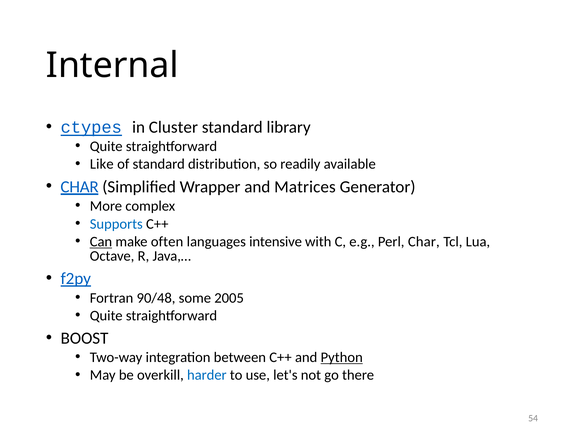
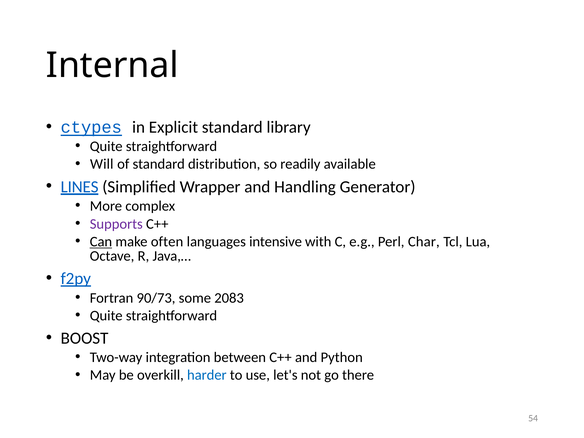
Cluster: Cluster -> Explicit (173, 127)
Like: Like -> Will (102, 164)
CHAR: CHAR -> LINES (80, 187)
Matrices: Matrices -> Handling (305, 187)
Supports colour: blue -> purple (116, 224)
90/48: 90/48 -> 90/73 (156, 298)
2005: 2005 -> 2083 (229, 298)
Python underline: present -> none (342, 357)
